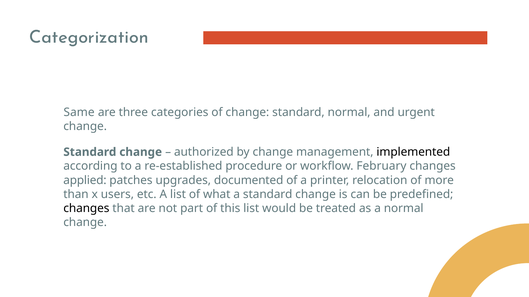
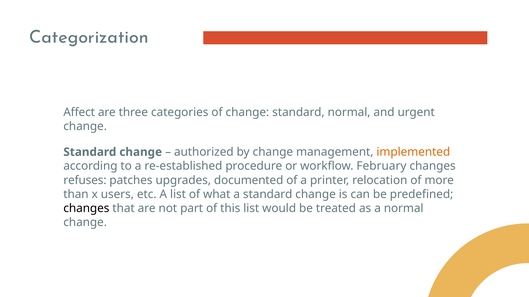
Same: Same -> Affect (79, 112)
implemented colour: black -> orange (413, 152)
applied: applied -> refuses (85, 181)
